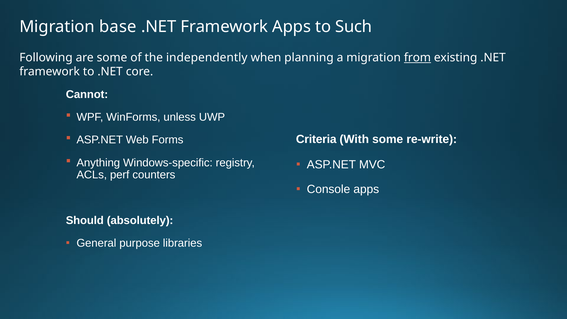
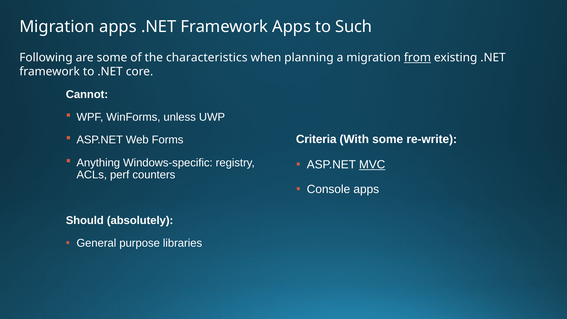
Migration base: base -> apps (118, 27)
independently: independently -> characteristics (207, 58)
MVC underline: none -> present (372, 164)
